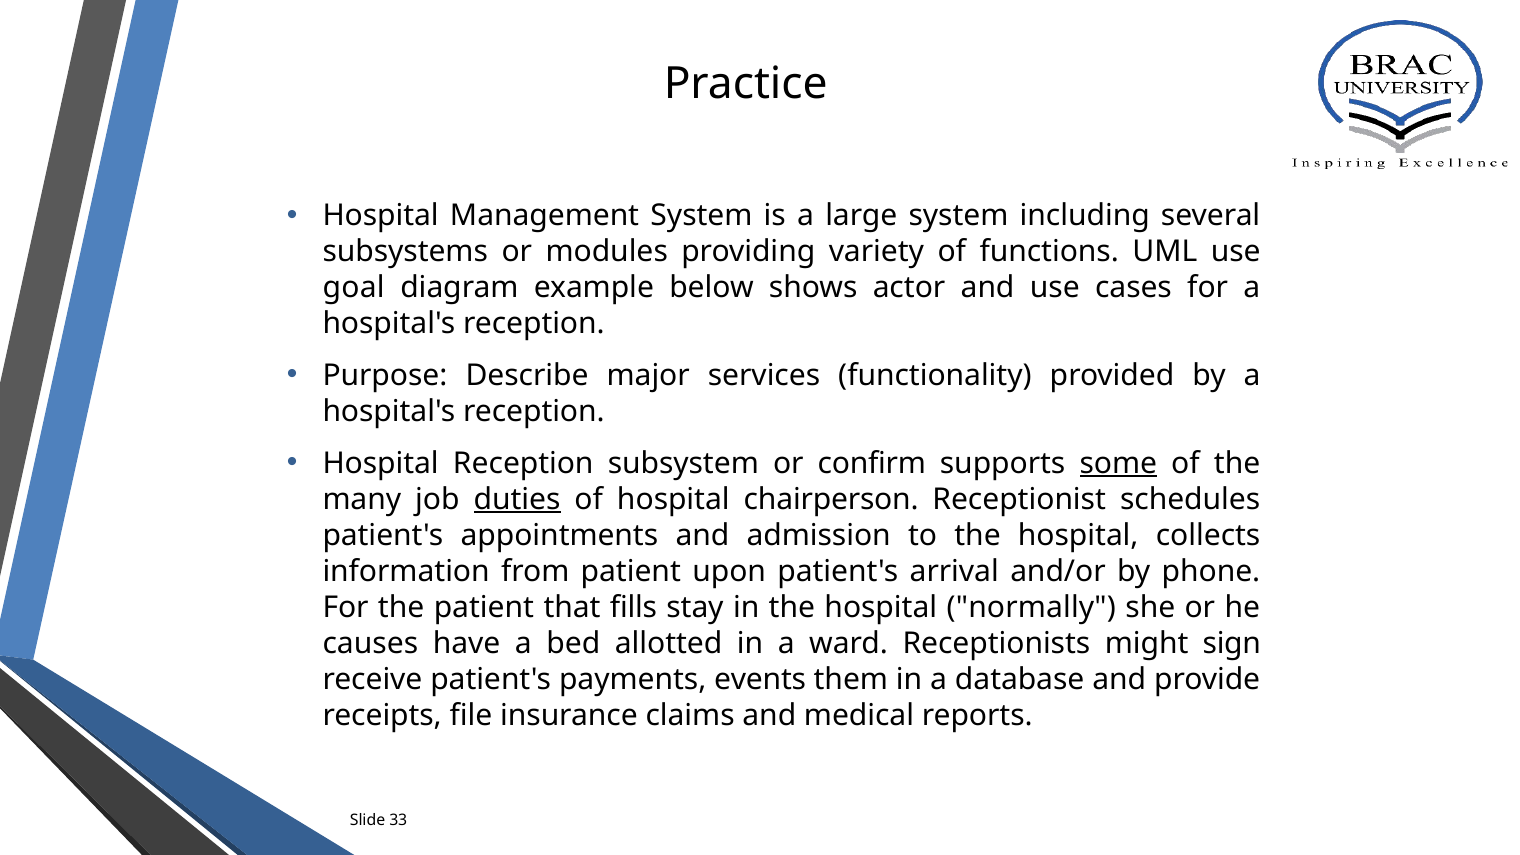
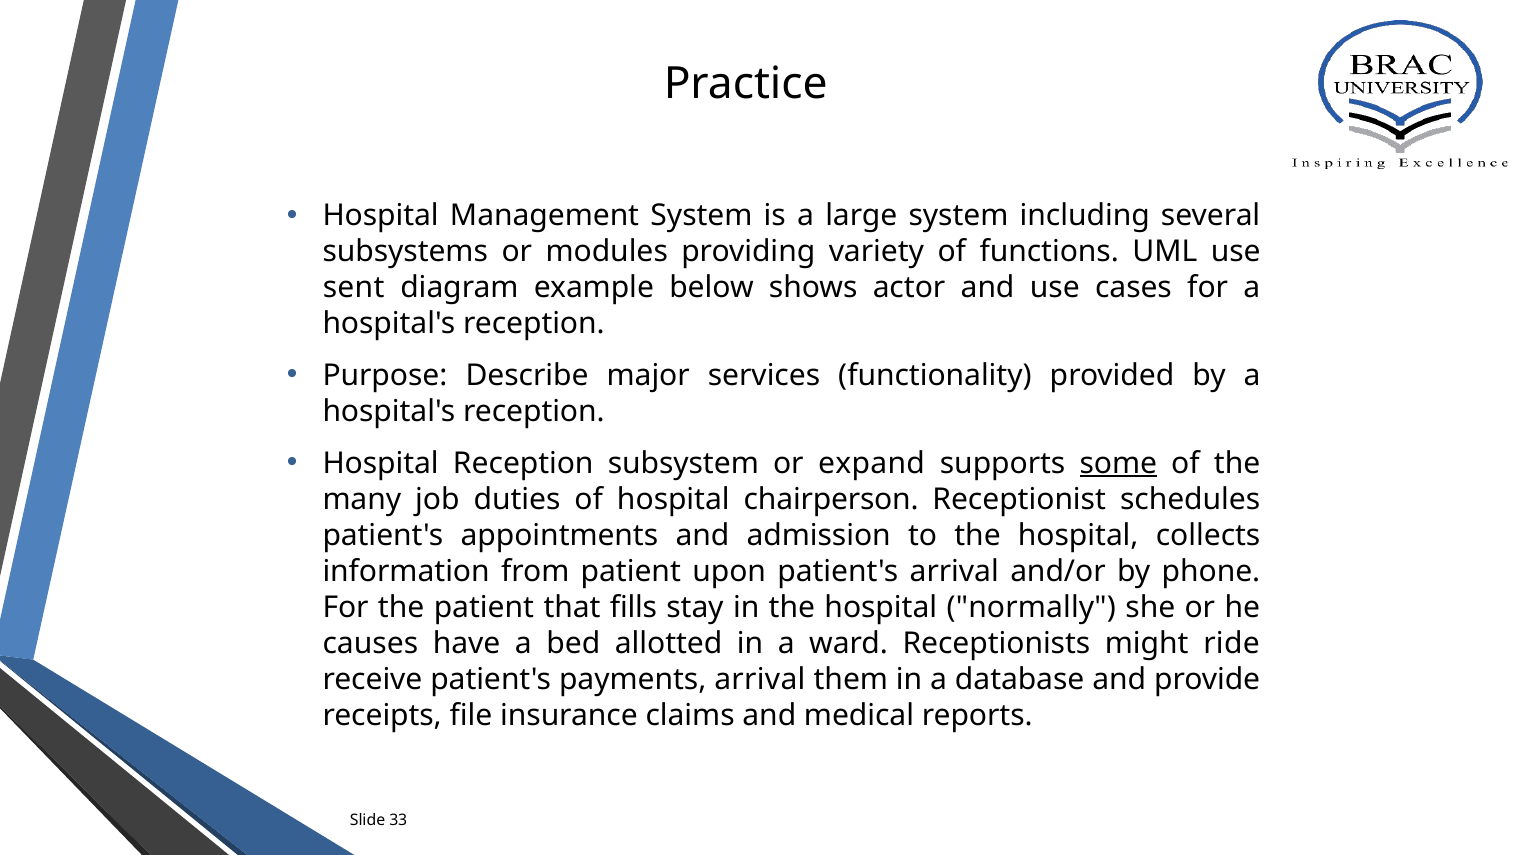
goal: goal -> sent (354, 288)
confirm: confirm -> expand (872, 463)
duties underline: present -> none (517, 499)
sign: sign -> ride (1232, 643)
payments events: events -> arrival (760, 679)
